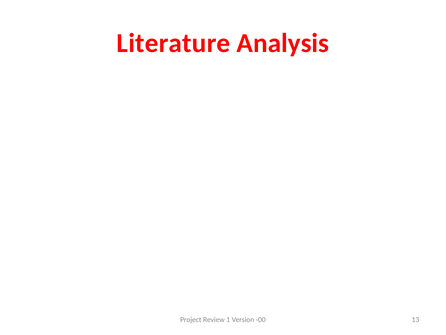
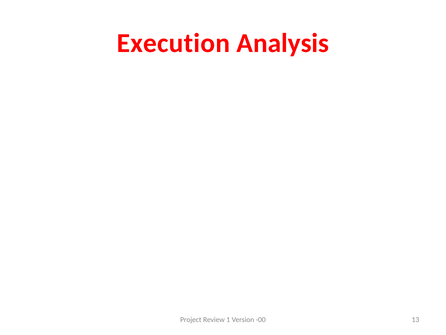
Literature: Literature -> Execution (173, 43)
